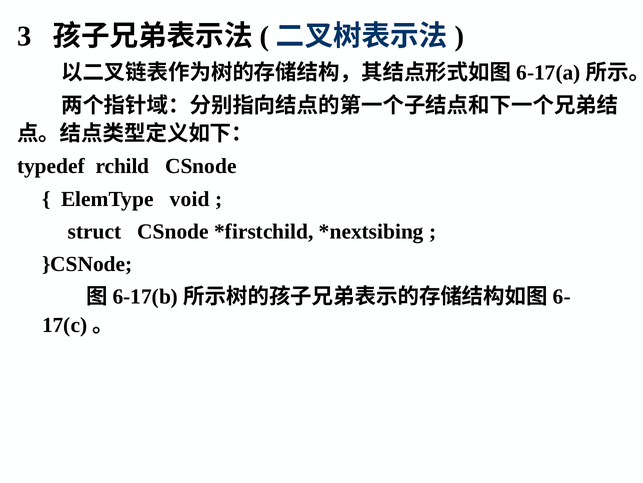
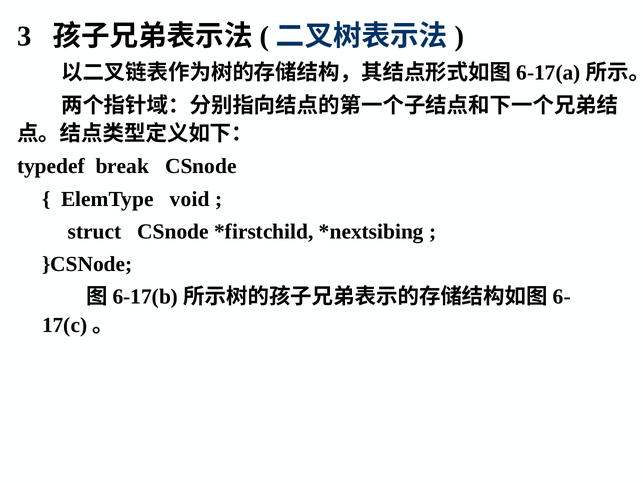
rchild: rchild -> break (122, 166)
